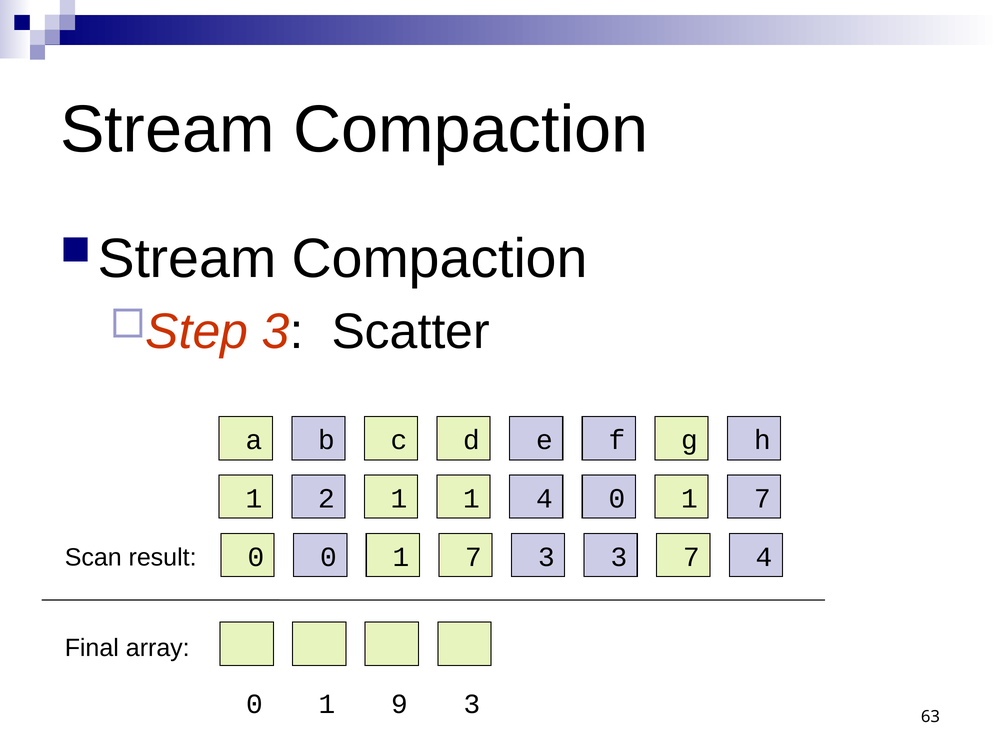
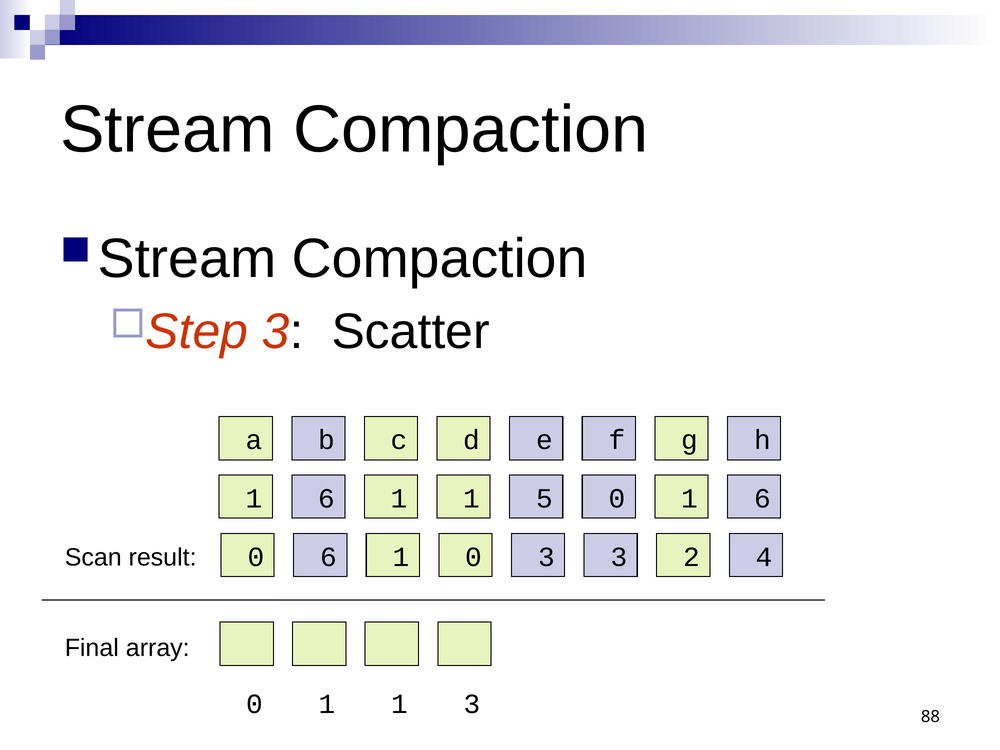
2: 2 -> 6 (327, 499)
1 4: 4 -> 5 (544, 499)
7: 7 -> 6 (762, 499)
0 0: 0 -> 6 (329, 557)
7: 7 -> 0 (474, 557)
3 7: 7 -> 2 (692, 557)
9: 9 -> 1 (400, 704)
63: 63 -> 88 (930, 717)
